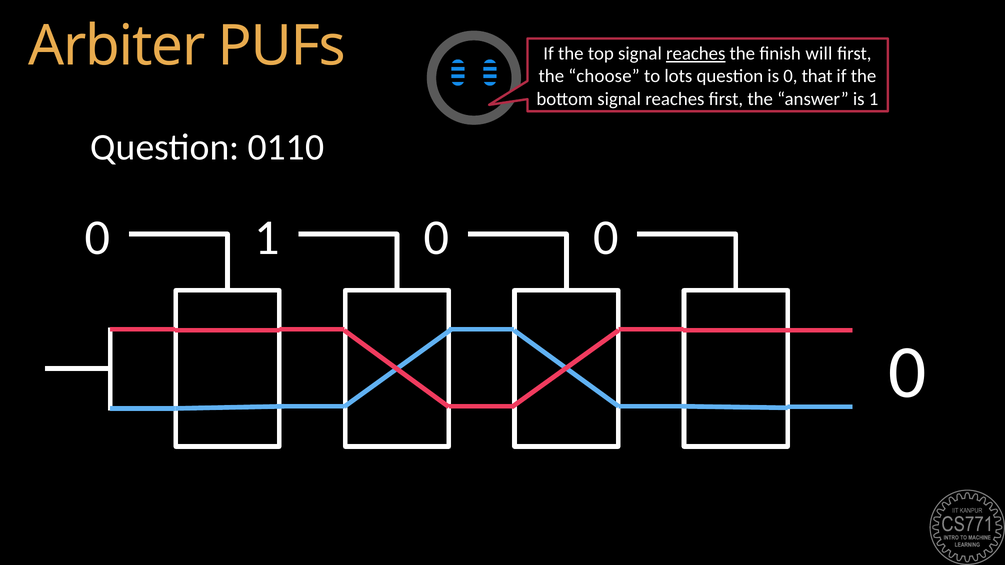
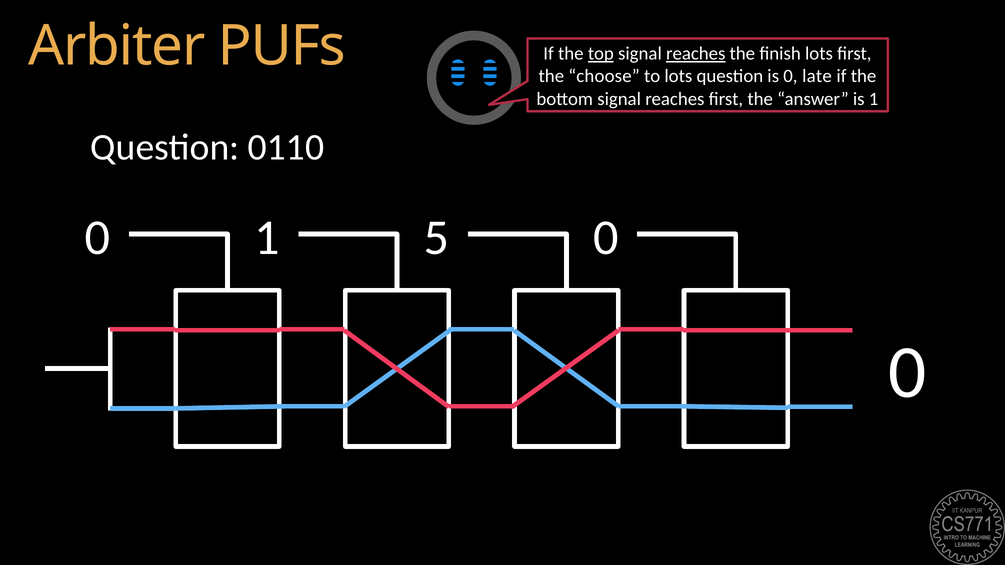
top underline: none -> present (601, 54)
finish will: will -> lots (819, 54)
that: that -> late (817, 76)
0: 0 -> 5 (436, 238)
